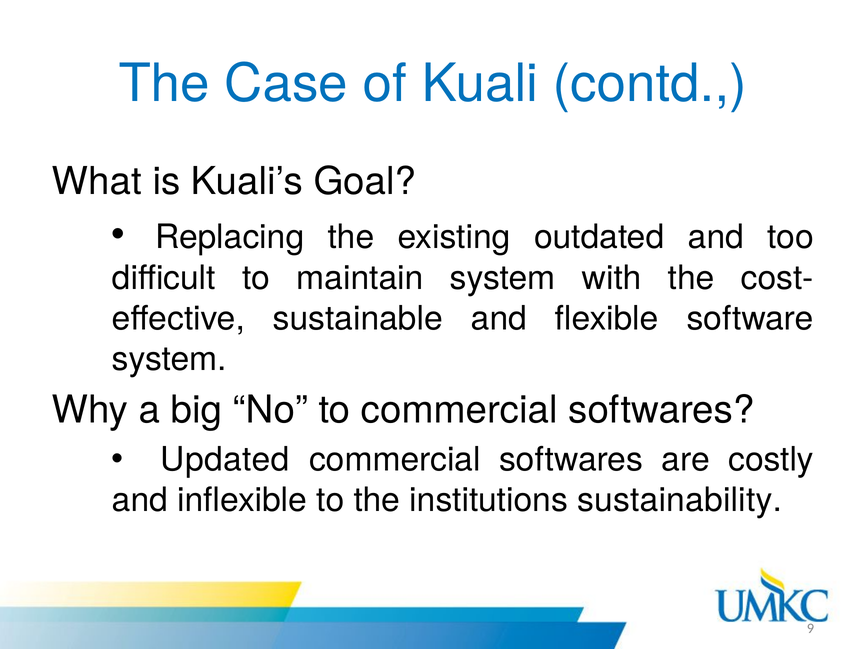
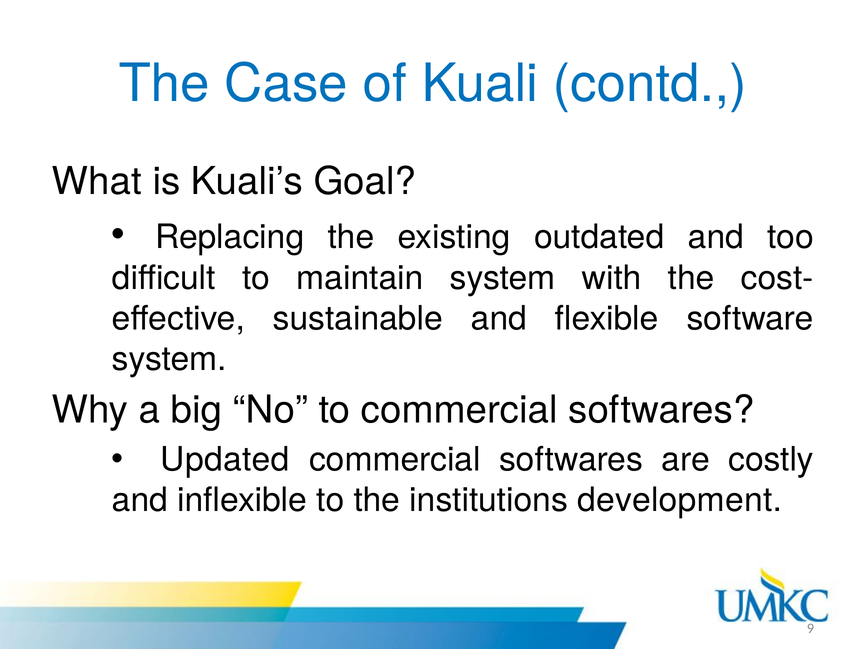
sustainability: sustainability -> development (680, 501)
